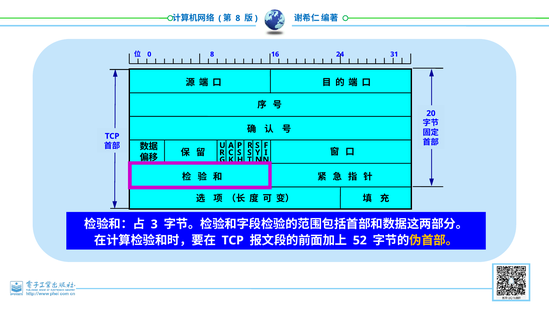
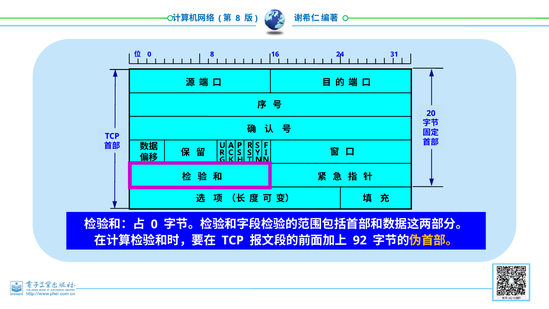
3: 3 -> 0 (154, 224)
52: 52 -> 92 (360, 240)
